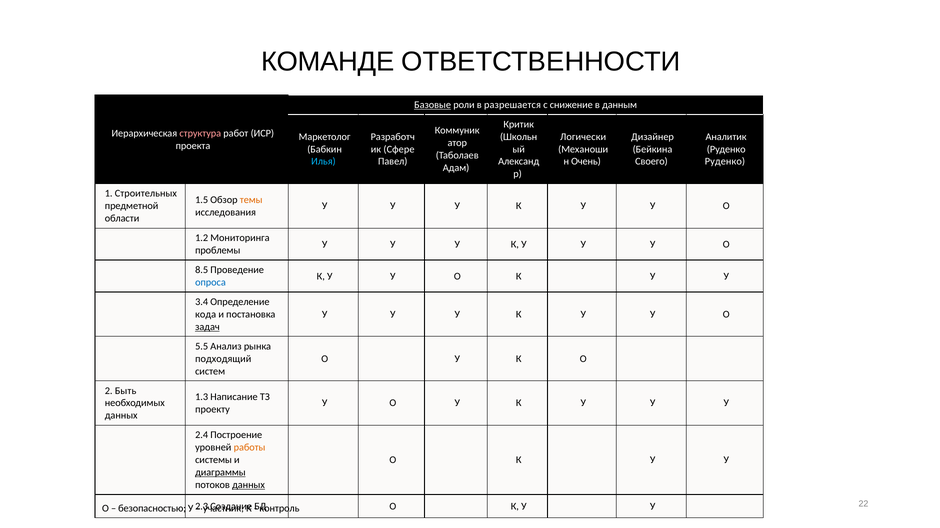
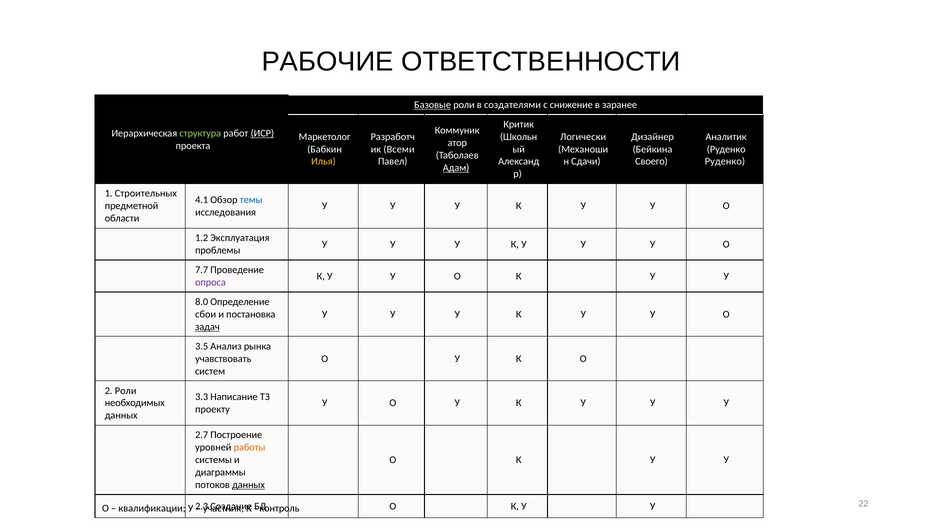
КОМАНДЕ: КОМАНДЕ -> РАБОЧИЕ (328, 62)
разрешается: разрешается -> создателями (513, 105)
данным: данным -> заранее (620, 105)
структура colour: pink -> light green (200, 133)
ИСР underline: none -> present (262, 133)
Сфере: Сфере -> Всеми (399, 149)
Илья colour: light blue -> yellow (323, 162)
Очень: Очень -> Сдачи (586, 162)
Адам underline: none -> present (456, 168)
1.5: 1.5 -> 4.1 (202, 200)
темы colour: orange -> blue (251, 200)
Мониторинга: Мониторинга -> Эксплуатация (240, 238)
8.5: 8.5 -> 7.7 (202, 270)
опроса colour: blue -> purple (210, 283)
3.4: 3.4 -> 8.0 (202, 302)
кода: кода -> сбои (206, 315)
5.5: 5.5 -> 3.5 (202, 347)
подходящий: подходящий -> учавствовать (223, 359)
2 Быть: Быть -> Роли (126, 391)
1.3: 1.3 -> 3.3 (202, 397)
2.4: 2.4 -> 2.7 (202, 436)
диаграммы underline: present -> none (220, 473)
безопасностью: безопасностью -> квалификации (152, 509)
